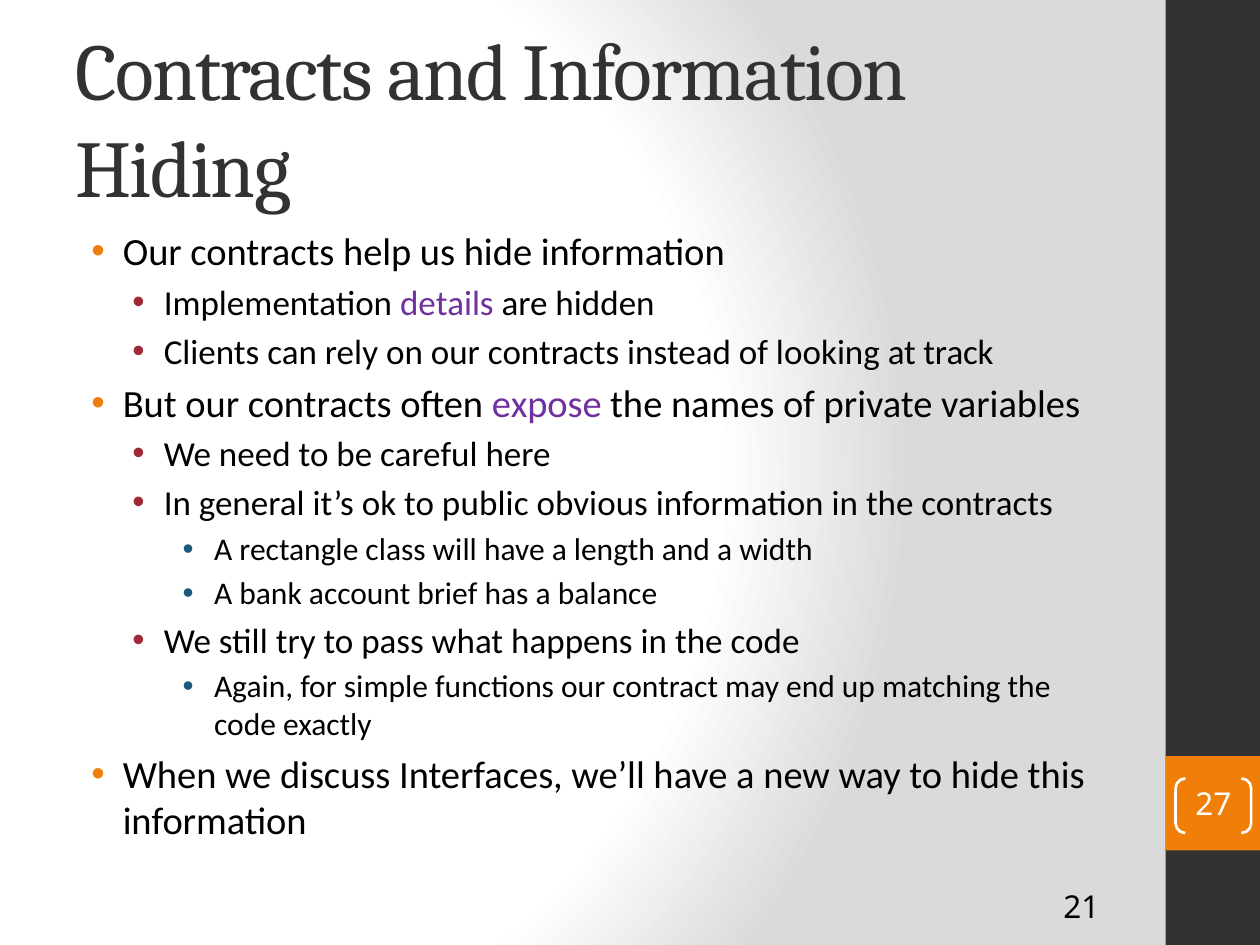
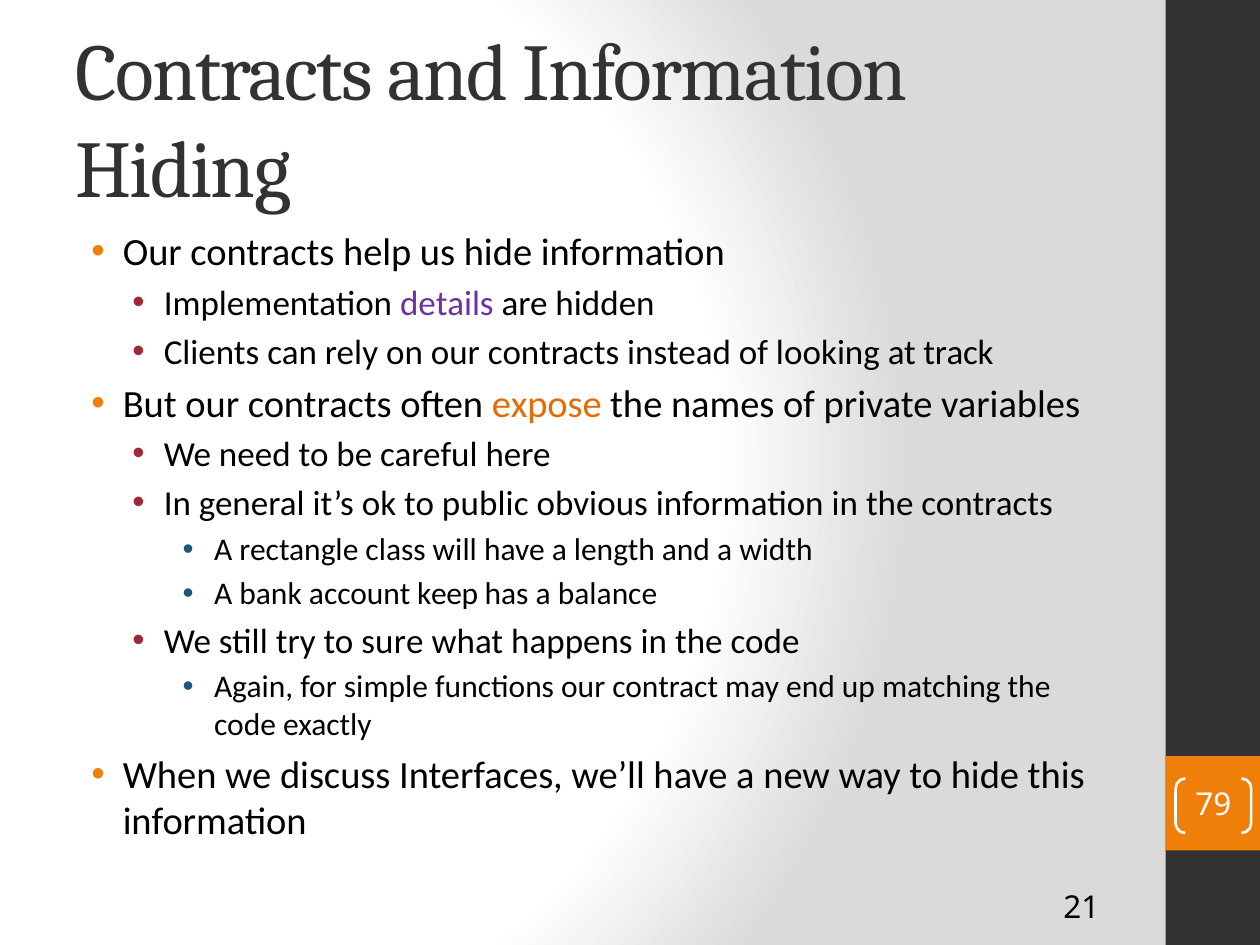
expose colour: purple -> orange (547, 404)
brief: brief -> keep (448, 594)
pass: pass -> sure (392, 642)
27: 27 -> 79 (1213, 805)
